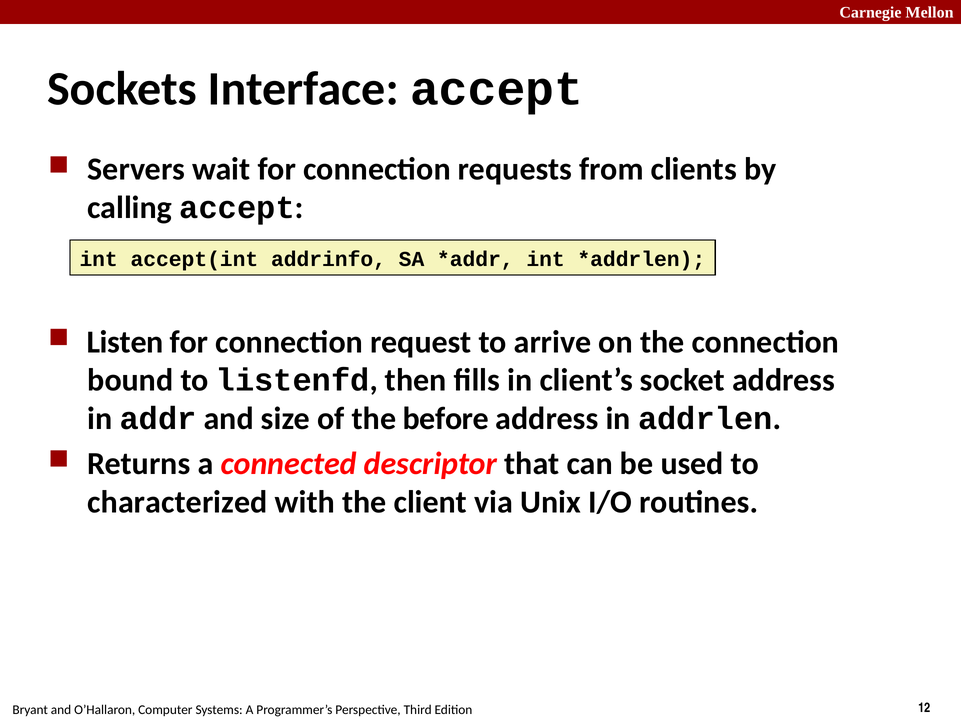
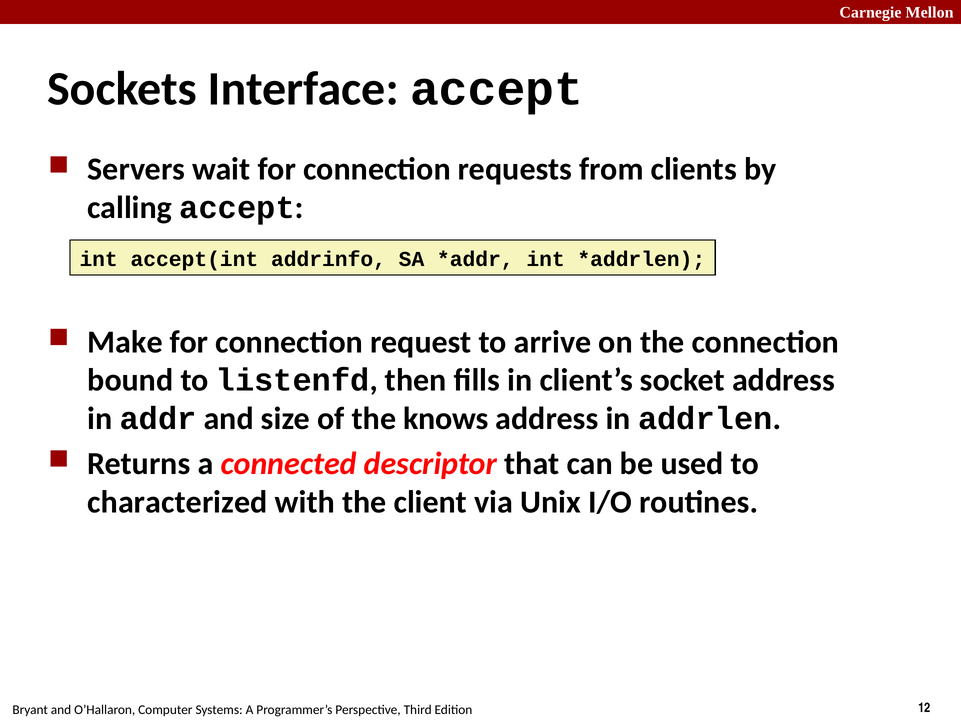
Listen: Listen -> Make (125, 342)
before: before -> knows (446, 419)
